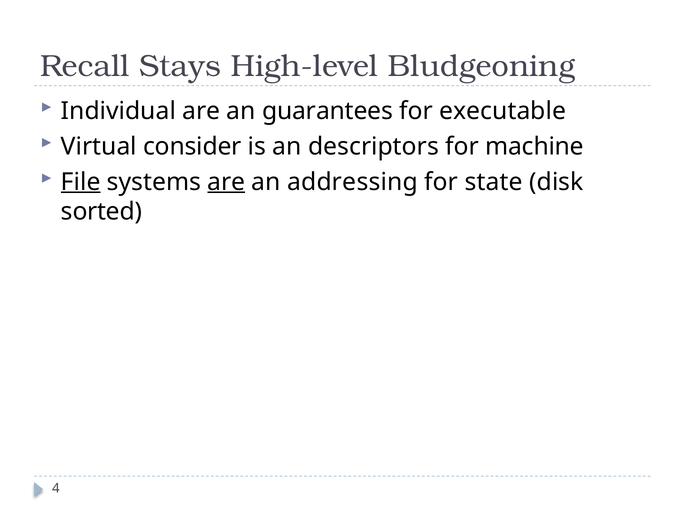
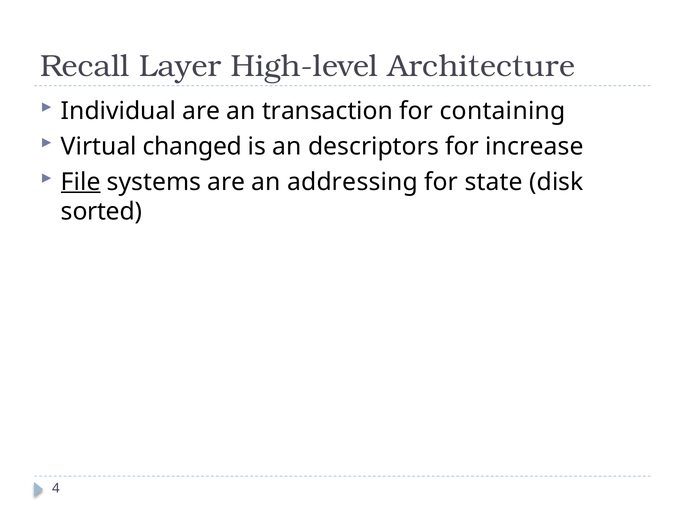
Stays: Stays -> Layer (180, 66)
Bludgeoning: Bludgeoning -> Architecture (481, 66)
guarantees: guarantees -> transaction (328, 111)
executable: executable -> containing (503, 111)
consider: consider -> changed (192, 146)
machine: machine -> increase (534, 146)
are underline: present -> none (226, 182)
